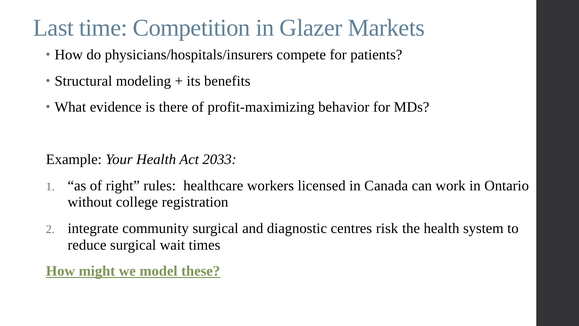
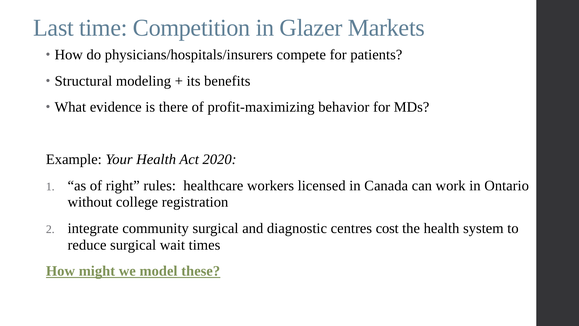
2033: 2033 -> 2020 (220, 159)
risk: risk -> cost (387, 228)
